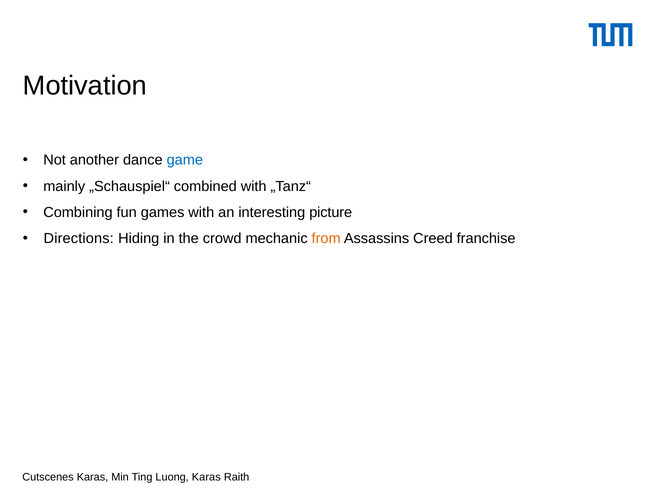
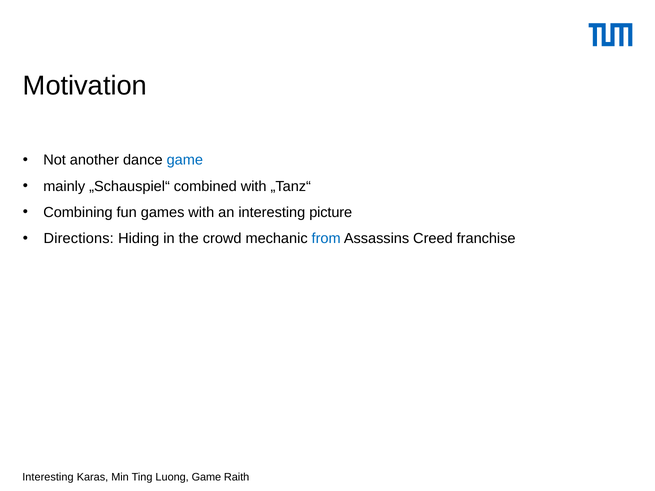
from colour: orange -> blue (326, 239)
Cutscenes: Cutscenes -> Interesting (48, 477)
Luong Karas: Karas -> Game (206, 477)
